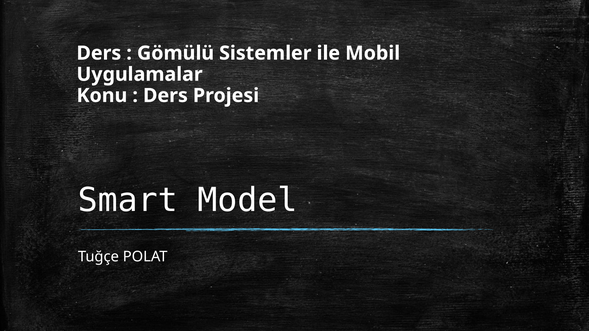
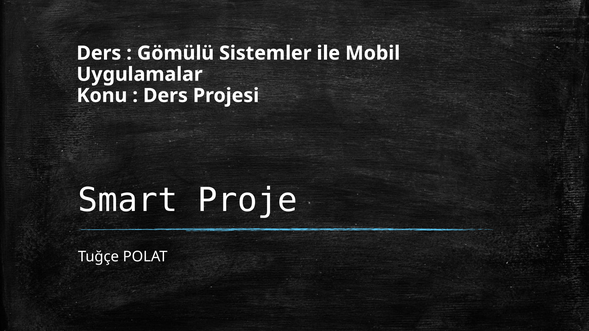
Model: Model -> Proje (247, 201)
